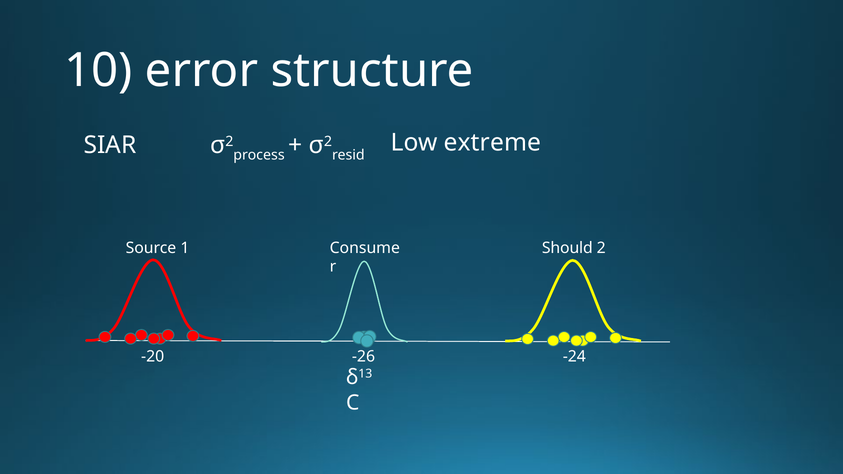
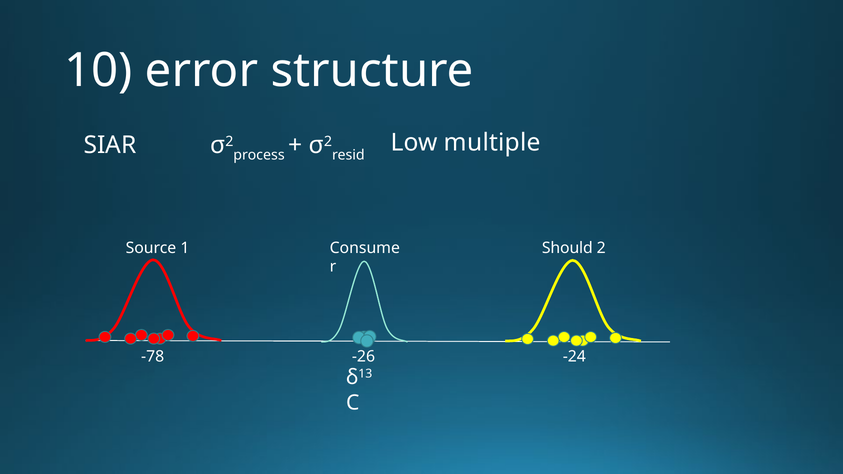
extreme: extreme -> multiple (492, 143)
-20: -20 -> -78 (153, 357)
